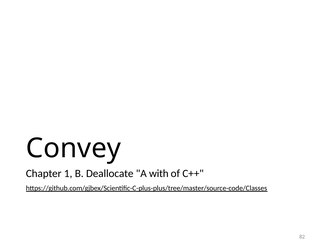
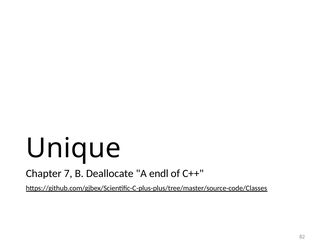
Convey: Convey -> Unique (73, 148)
1: 1 -> 7 (68, 174)
with: with -> endl (159, 174)
